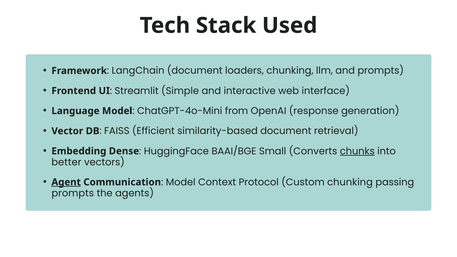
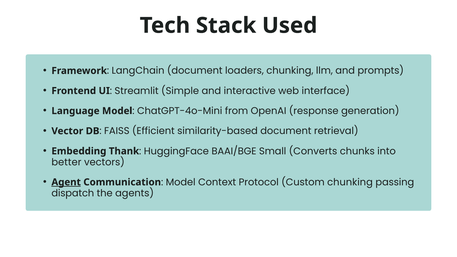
Dense: Dense -> Thank (124, 151)
chunks underline: present -> none (357, 151)
prompts: prompts -> dispatch (73, 193)
